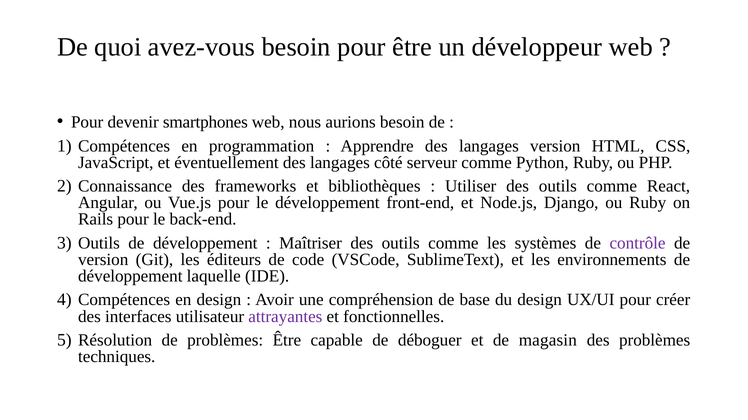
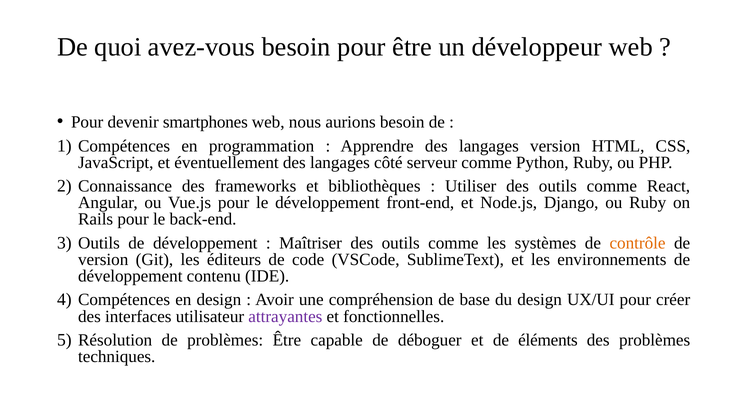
contrôle colour: purple -> orange (638, 243)
laquelle: laquelle -> contenu (214, 277)
magasin: magasin -> éléments (548, 341)
